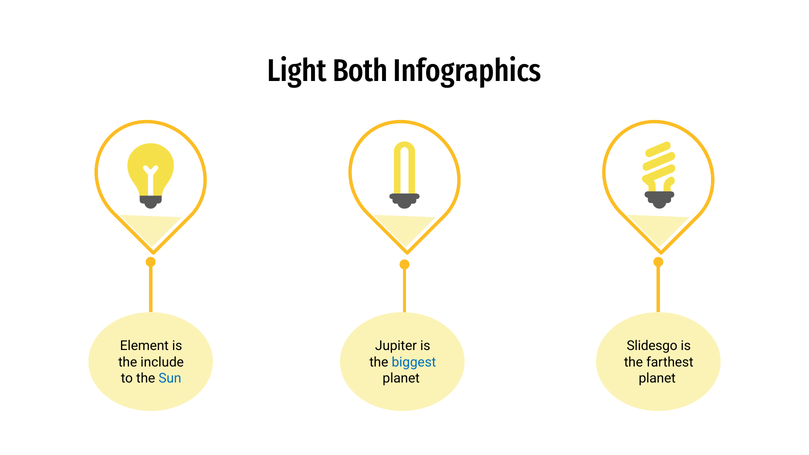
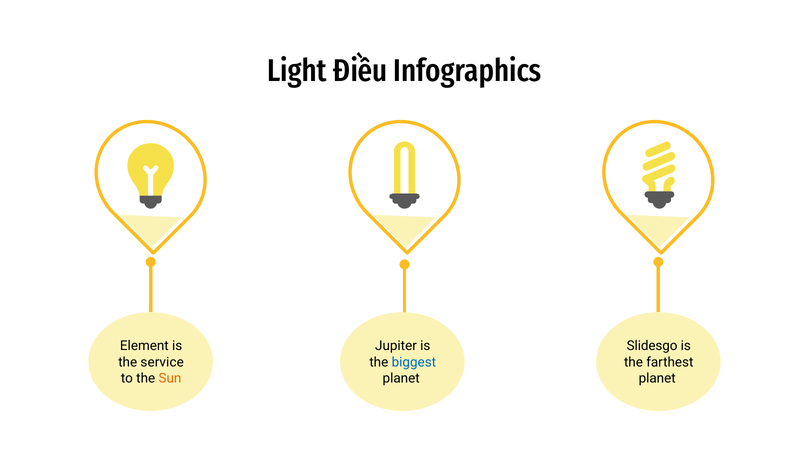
Both: Both -> Điều (360, 71)
include: include -> service (162, 362)
Sun colour: blue -> orange (170, 378)
